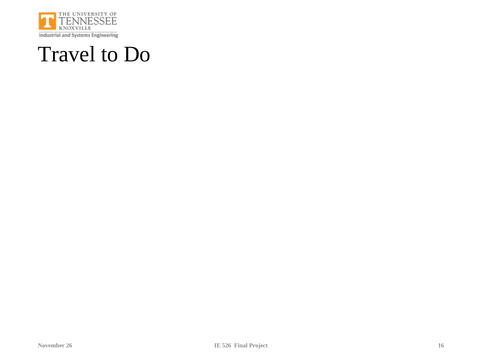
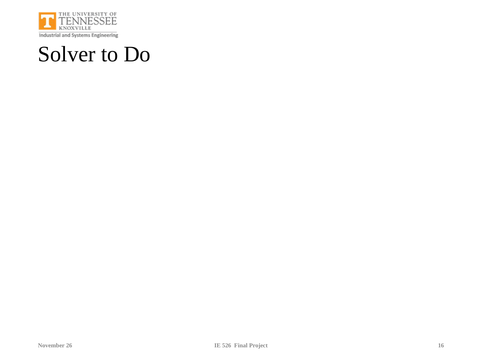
Travel: Travel -> Solver (67, 54)
